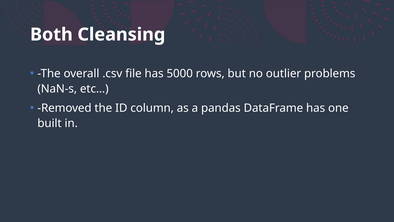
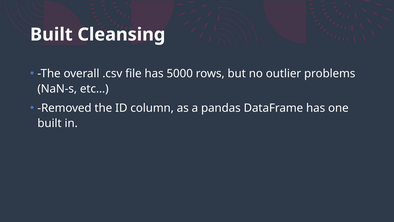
Both: Both -> Built (51, 34)
